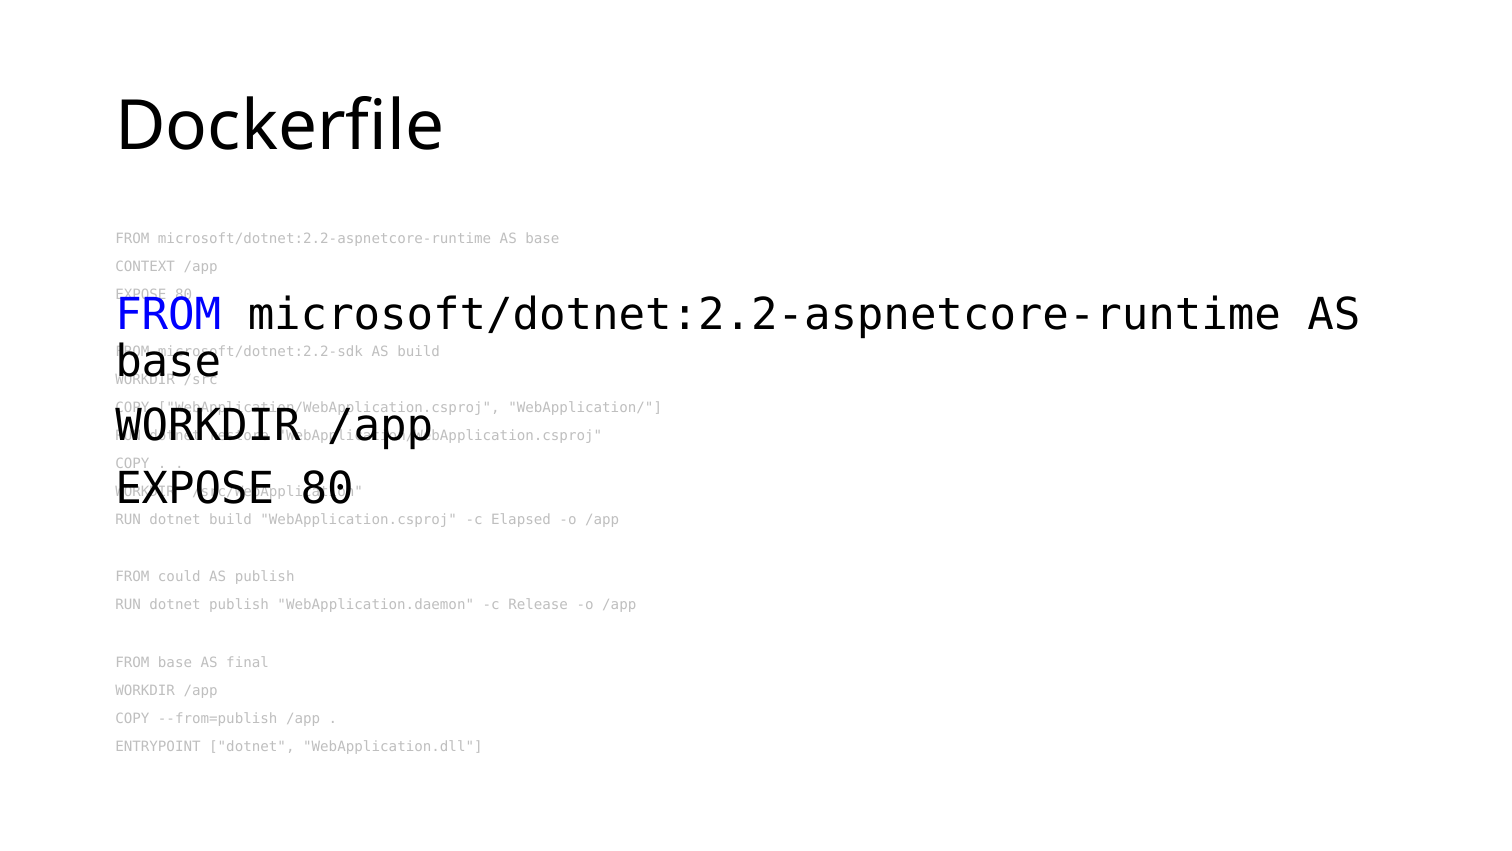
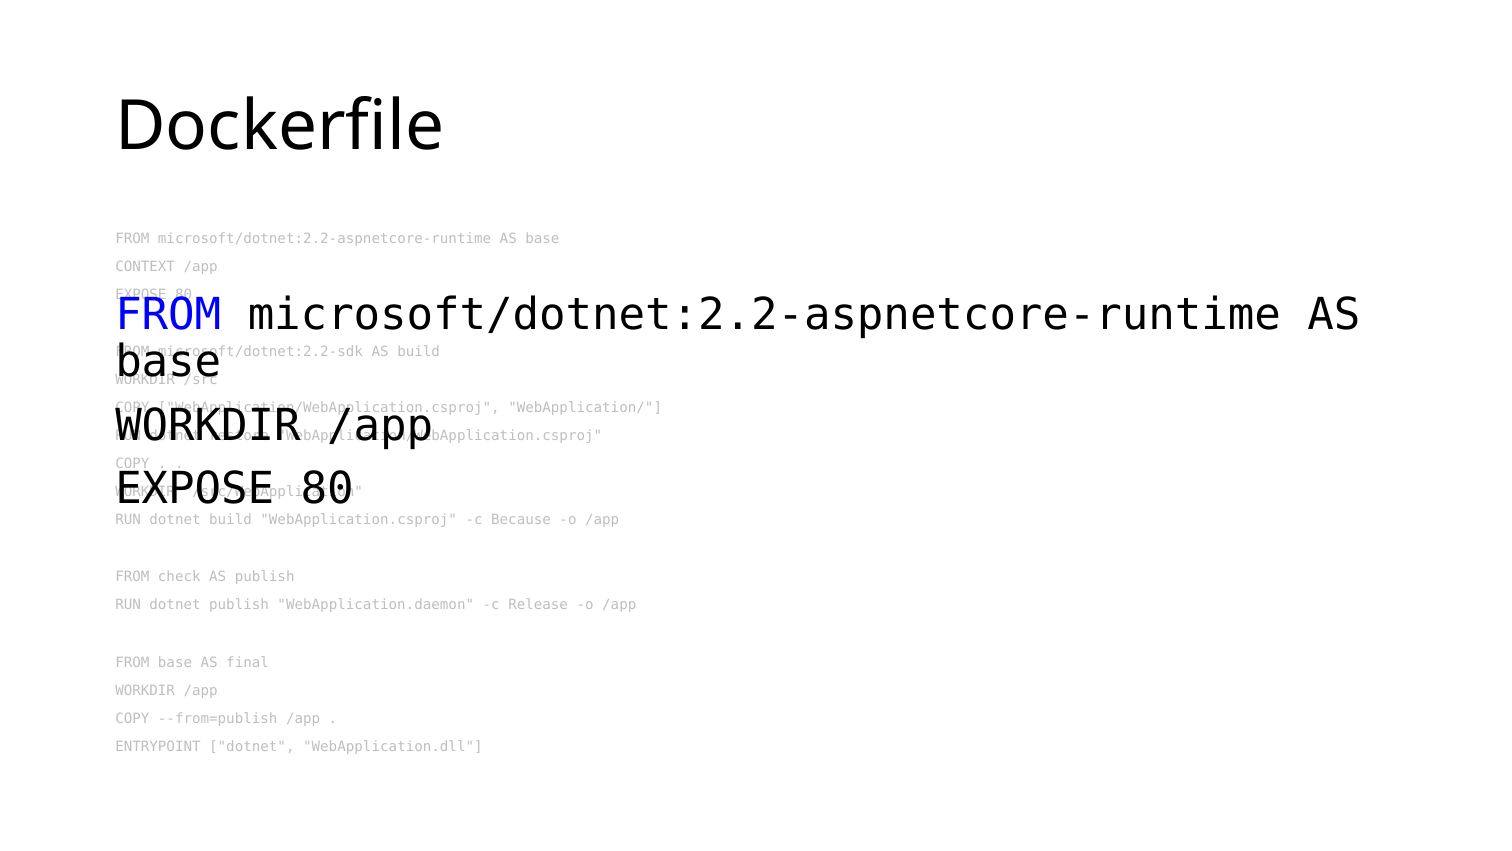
Elapsed: Elapsed -> Because (521, 519)
could: could -> check (179, 577)
